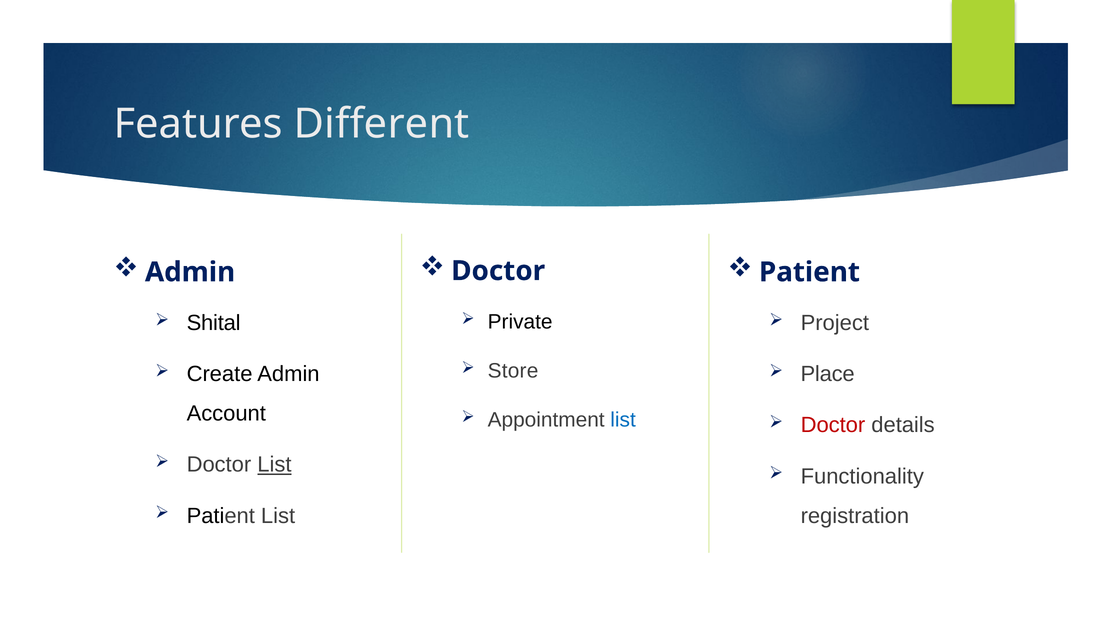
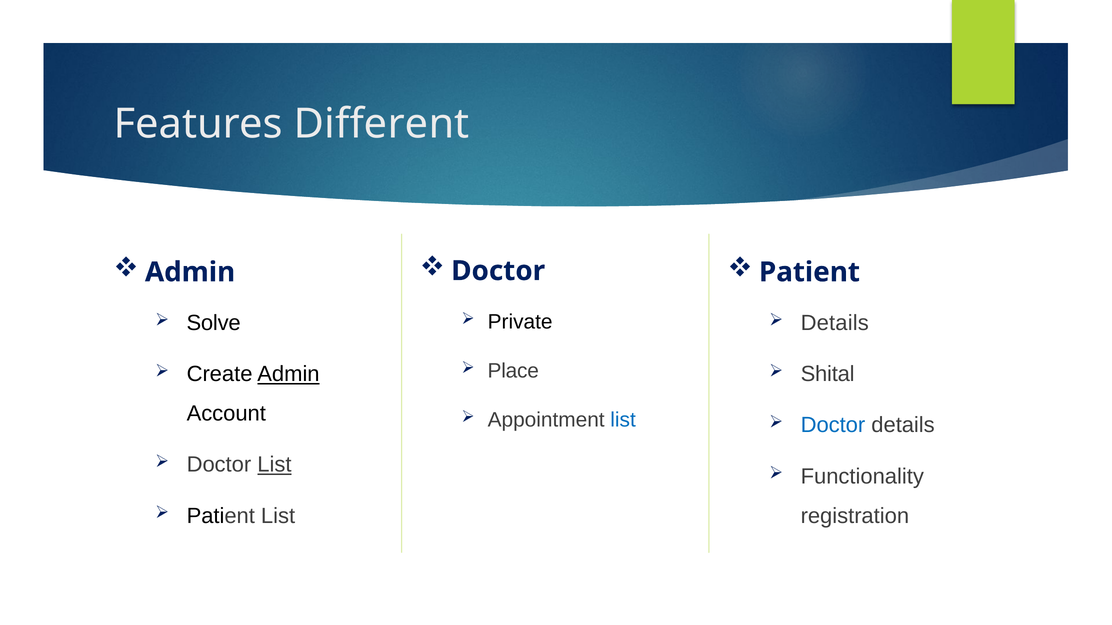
Shital: Shital -> Solve (214, 323)
Project: Project -> Details (835, 323)
Store: Store -> Place (513, 371)
Admin underline: none -> present (288, 374)
Place: Place -> Shital (828, 374)
Doctor colour: red -> blue (833, 426)
